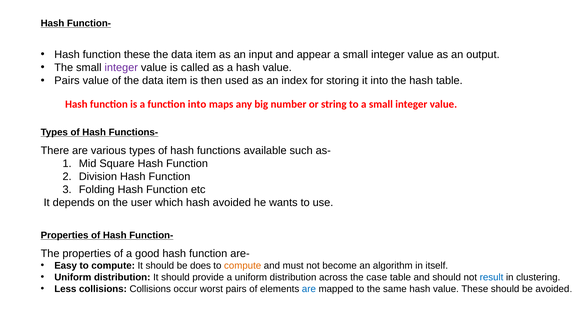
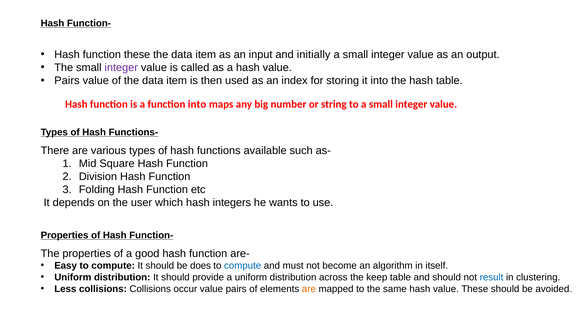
appear: appear -> initially (314, 55)
hash avoided: avoided -> integers (232, 203)
compute colour: orange -> blue (243, 266)
case: case -> keep (377, 278)
occur worst: worst -> value (211, 289)
are colour: blue -> orange (309, 289)
